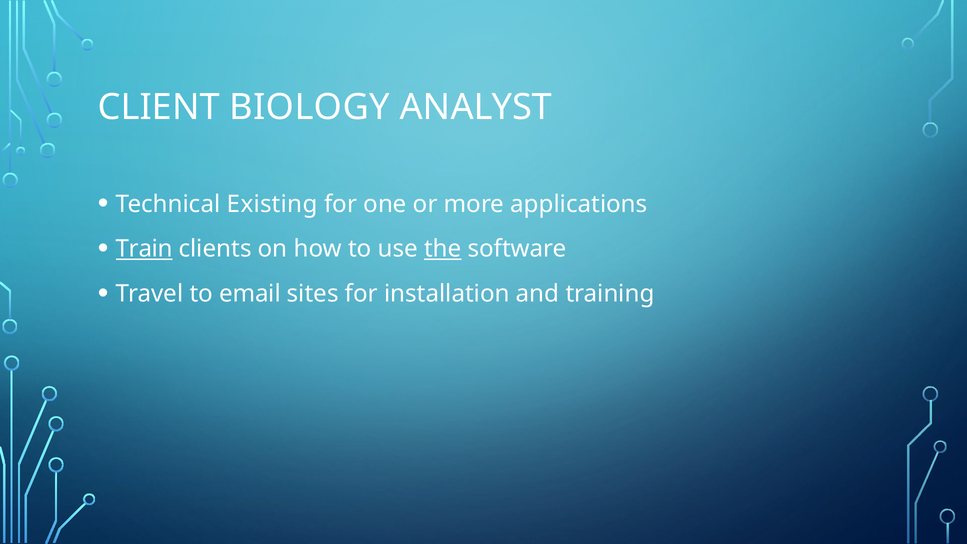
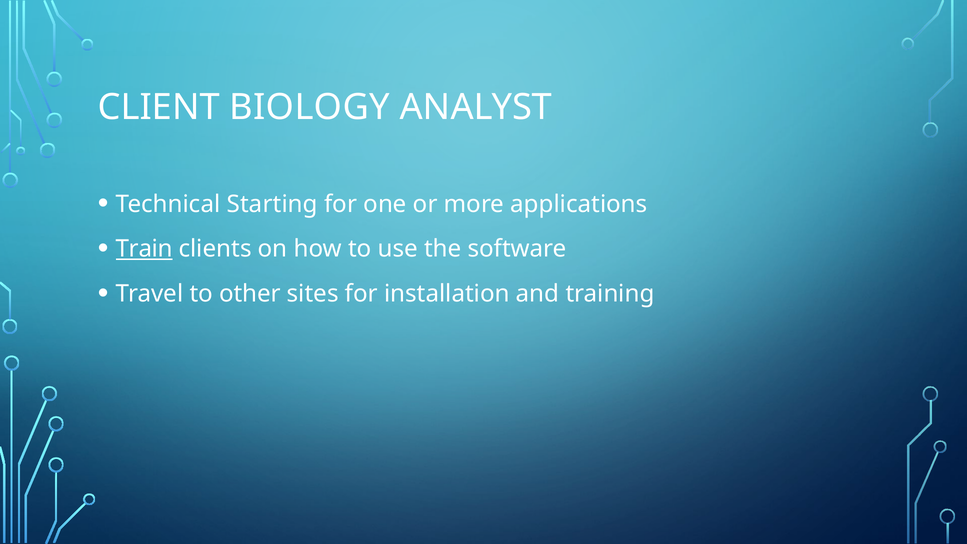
Existing: Existing -> Starting (272, 204)
the underline: present -> none (443, 249)
email: email -> other (250, 294)
